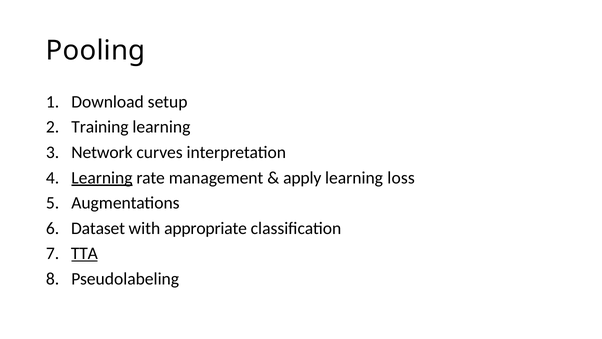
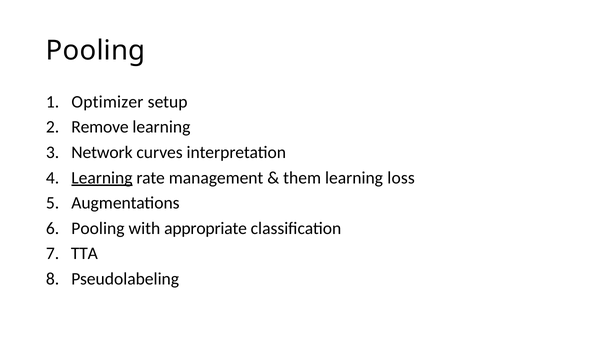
Download: Download -> Optimizer (107, 102)
Training: Training -> Remove (100, 127)
apply: apply -> them (302, 178)
Dataset: Dataset -> Pooling (98, 228)
TTA underline: present -> none (84, 253)
